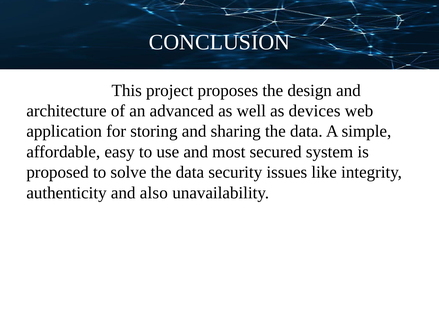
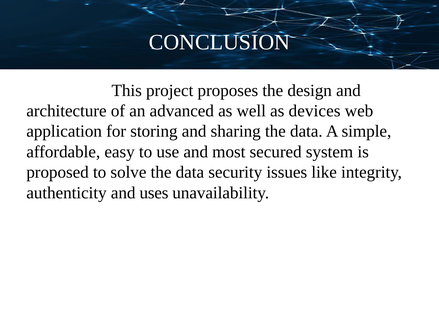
also: also -> uses (154, 193)
